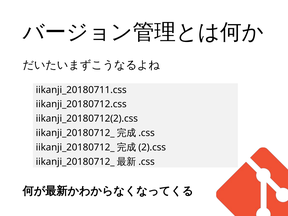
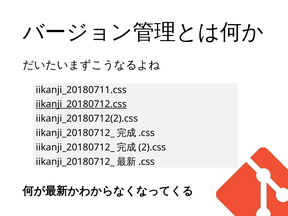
iikanji_20180712.css underline: none -> present (81, 104)
